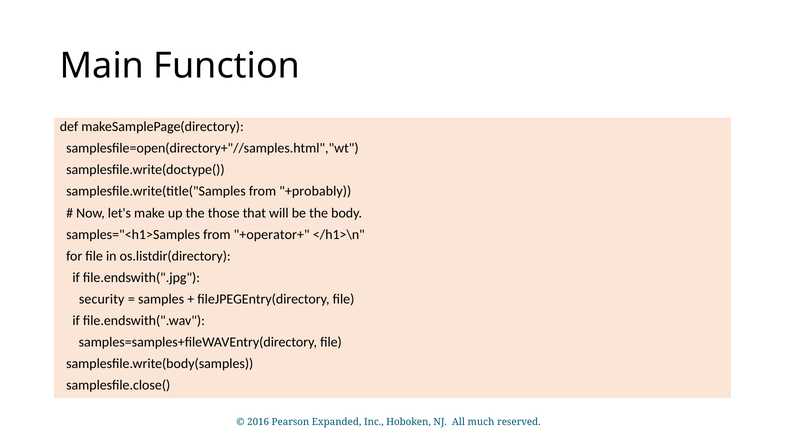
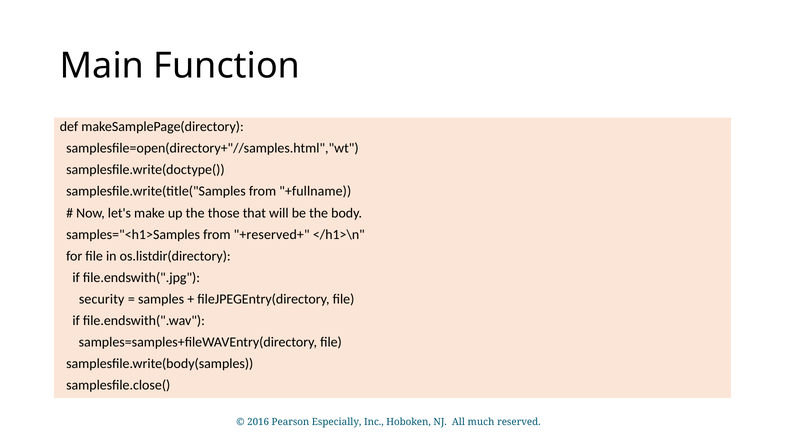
+probably: +probably -> +fullname (315, 191)
+operator+: +operator+ -> +reserved+ (272, 234)
Expanded: Expanded -> Especially (337, 422)
